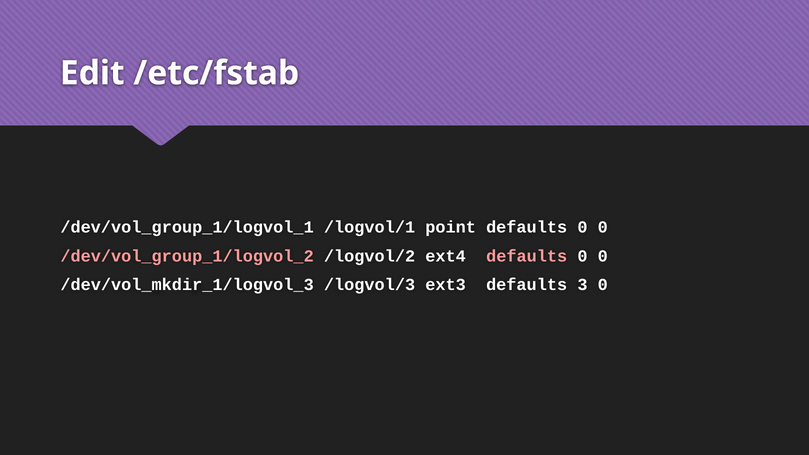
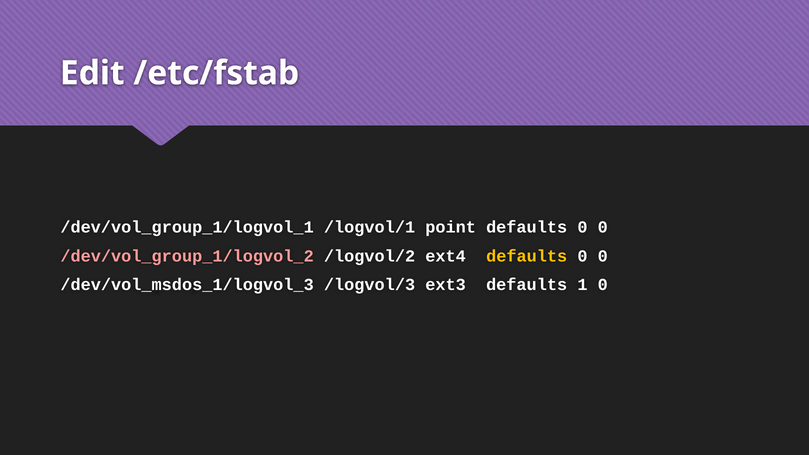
defaults colour: pink -> yellow (527, 256)
/dev/vol_mkdir_1/logvol_3: /dev/vol_mkdir_1/logvol_3 -> /dev/vol_msdos_1/logvol_3 (187, 285)
3: 3 -> 1 (582, 285)
